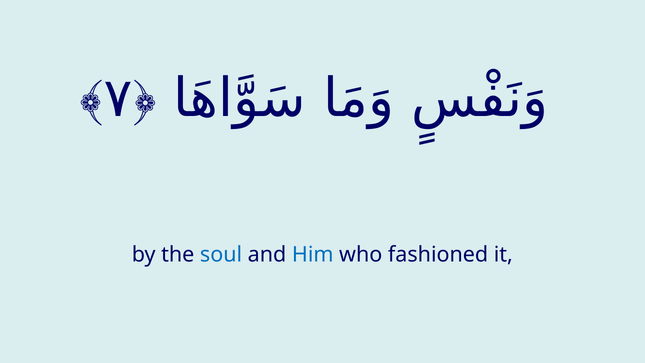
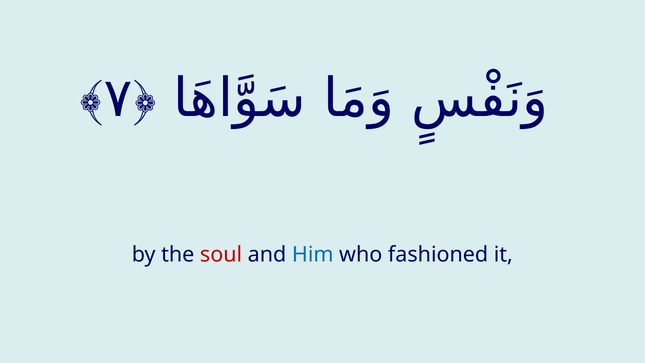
soul colour: blue -> red (221, 255)
